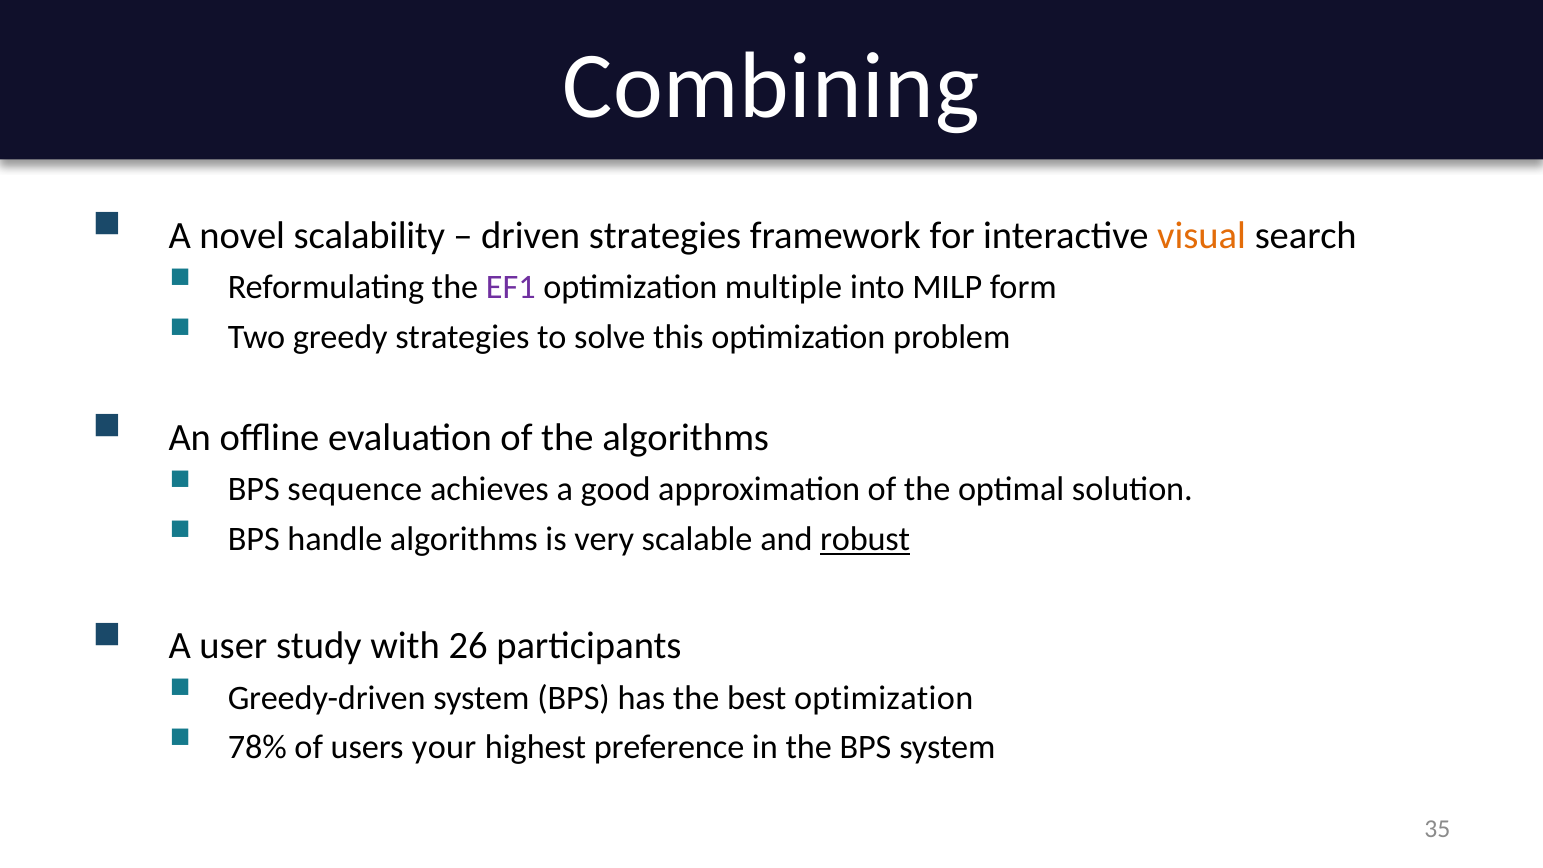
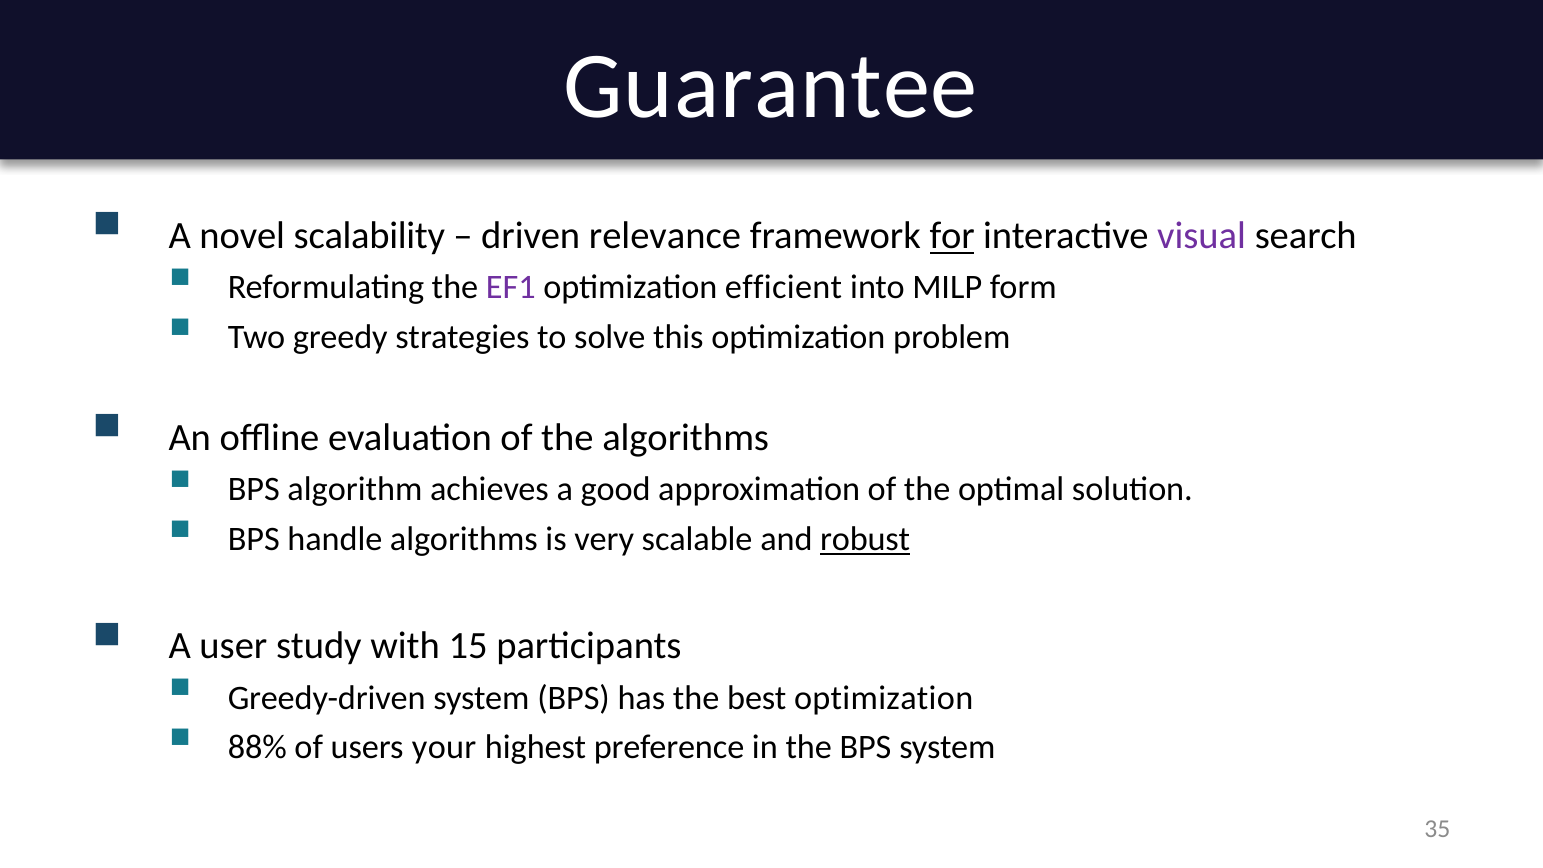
Combining: Combining -> Guarantee (771, 86)
driven strategies: strategies -> relevance (665, 236)
for underline: none -> present (952, 236)
visual colour: orange -> purple (1202, 236)
multiple: multiple -> efficient (784, 288)
sequence: sequence -> algorithm (355, 489)
26: 26 -> 15 (468, 646)
78%: 78% -> 88% (257, 747)
